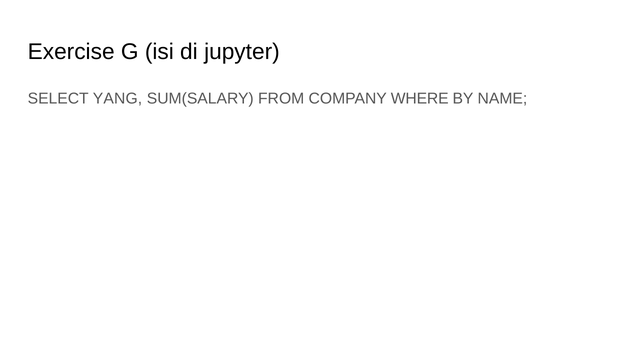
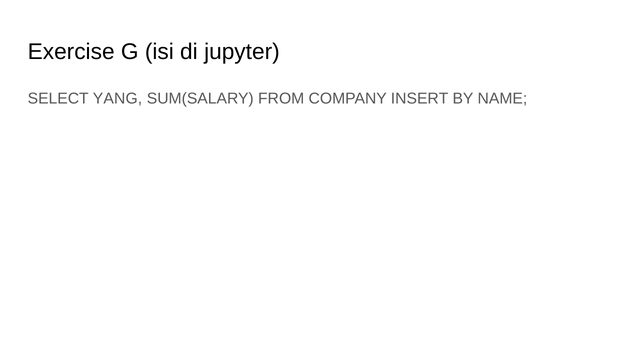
WHERE: WHERE -> INSERT (420, 99)
